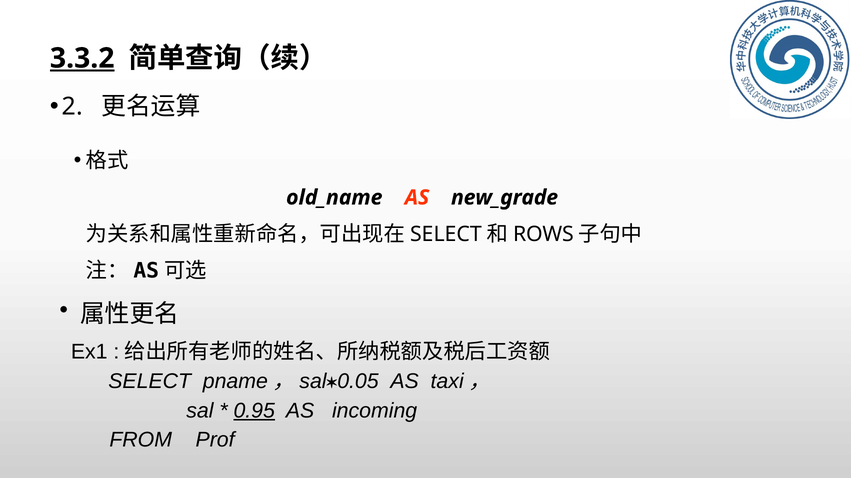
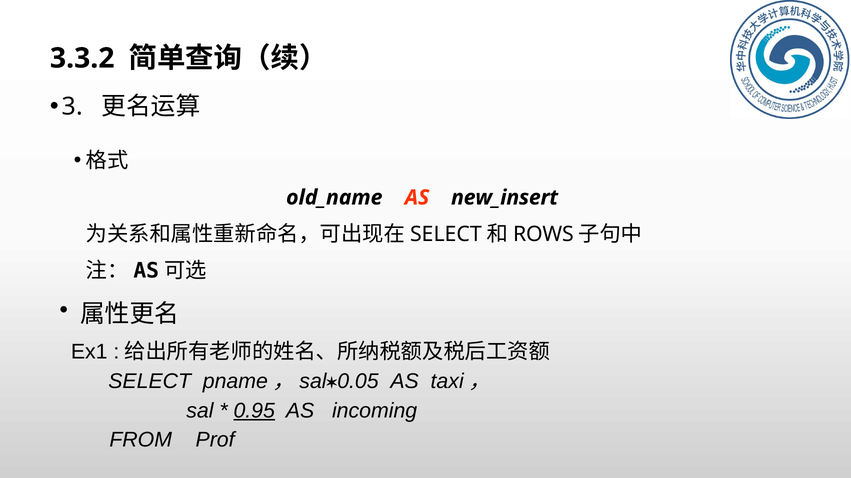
3.3.2 underline: present -> none (82, 58)
2: 2 -> 3 (72, 107)
new_grade: new_grade -> new_insert (505, 198)
